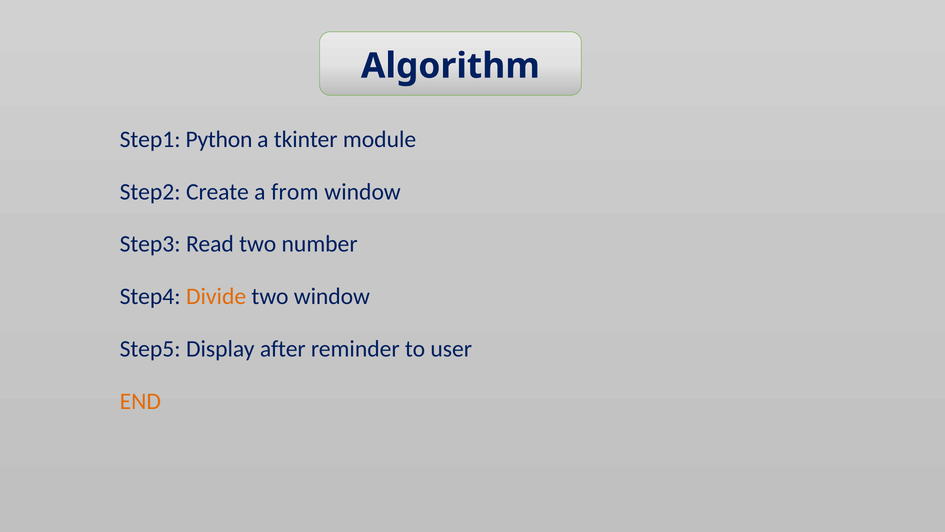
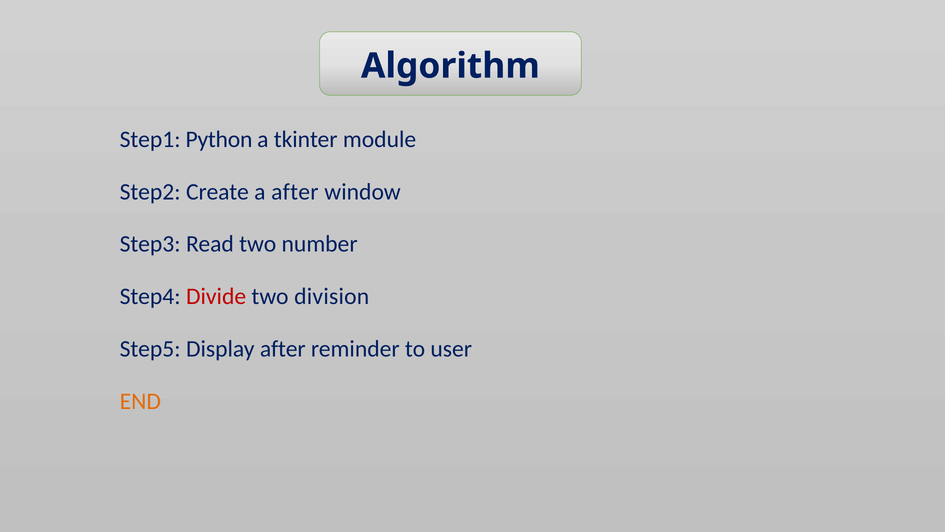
a from: from -> after (295, 192)
Divide colour: orange -> red (216, 296)
two window: window -> division (332, 296)
